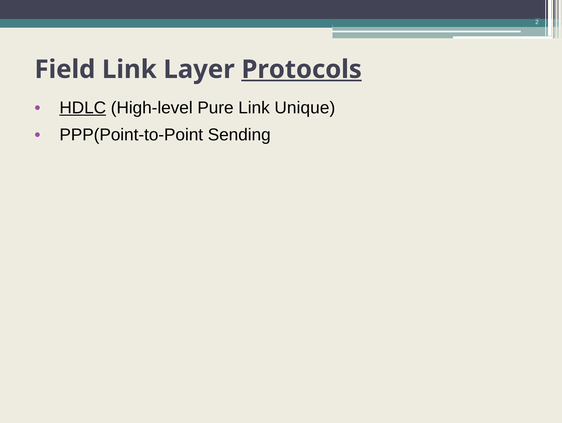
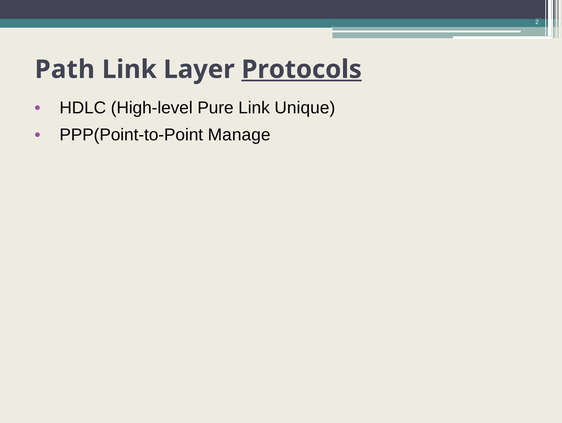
Field: Field -> Path (65, 69)
HDLC underline: present -> none (83, 108)
Sending: Sending -> Manage (239, 135)
